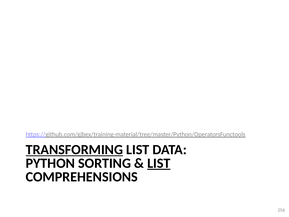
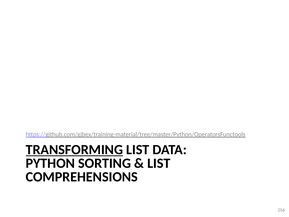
LIST underline: present -> none (159, 163)
